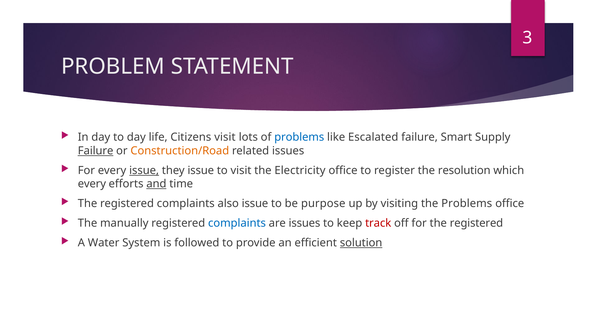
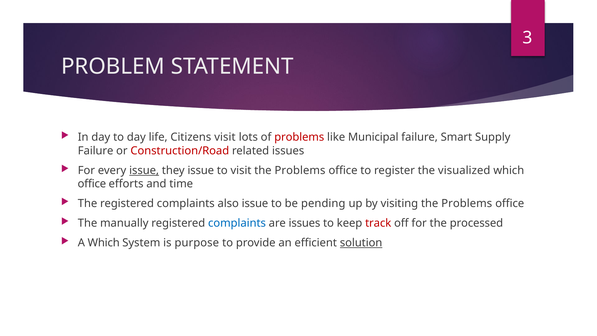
problems colour: blue -> red (299, 137)
Escalated: Escalated -> Municipal (373, 137)
Failure underline: present -> none (96, 151)
Construction/Road colour: orange -> red (180, 151)
visit the Electricity: Electricity -> Problems (300, 170)
resolution: resolution -> visualized (464, 170)
every: every -> office (92, 184)
and underline: present -> none (156, 184)
purpose: purpose -> pending (323, 203)
for the registered: registered -> processed (476, 223)
A Water: Water -> Which (104, 243)
followed: followed -> purpose (197, 243)
